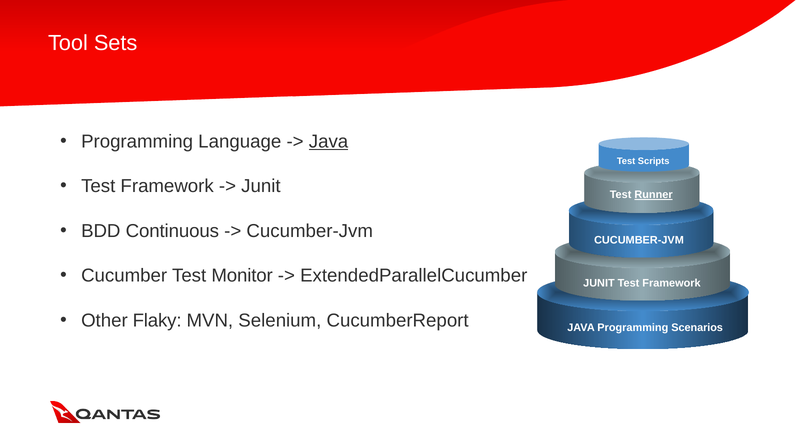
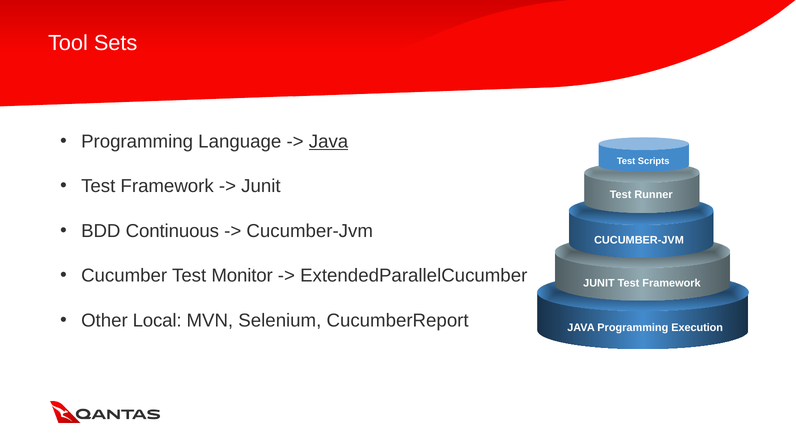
Runner underline: present -> none (654, 195)
Flaky: Flaky -> Local (157, 320)
Scenarios: Scenarios -> Execution (697, 327)
